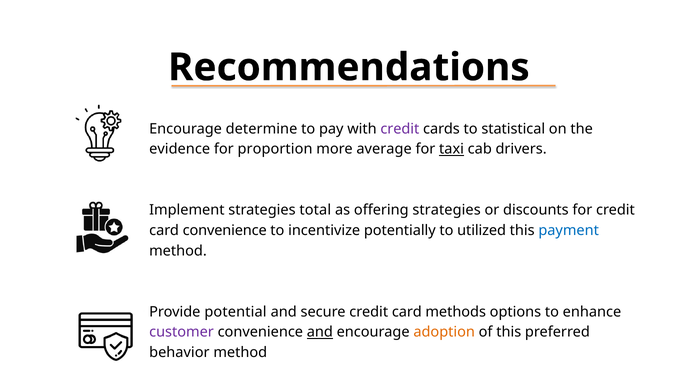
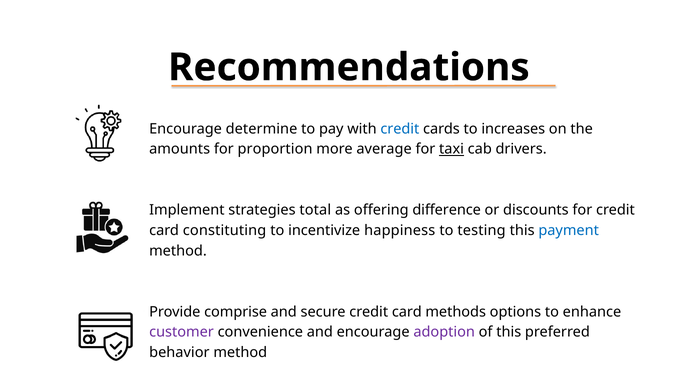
credit colour: purple -> blue (400, 129)
statistical: statistical -> increases (513, 129)
evidence: evidence -> amounts (180, 149)
offering strategies: strategies -> difference (447, 210)
card convenience: convenience -> constituting (225, 231)
potentially: potentially -> happiness (400, 231)
utilized: utilized -> testing (482, 231)
potential: potential -> comprise (236, 312)
and underline: present -> none (320, 333)
adoption colour: orange -> purple (444, 333)
